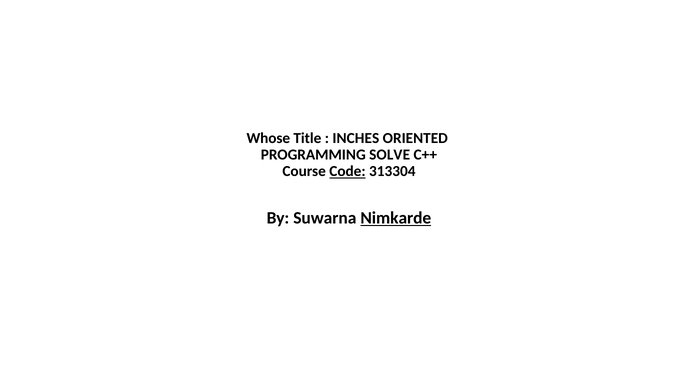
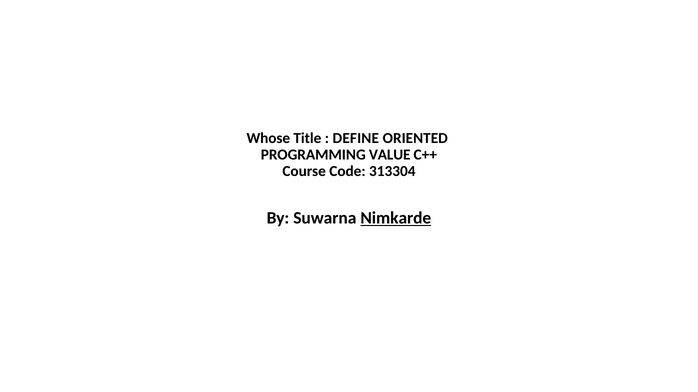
INCHES: INCHES -> DEFINE (356, 139)
SOLVE: SOLVE -> VALUE (390, 155)
Code underline: present -> none (347, 172)
